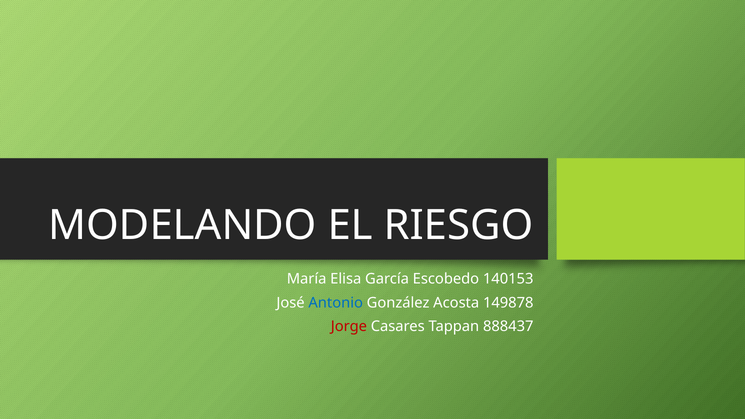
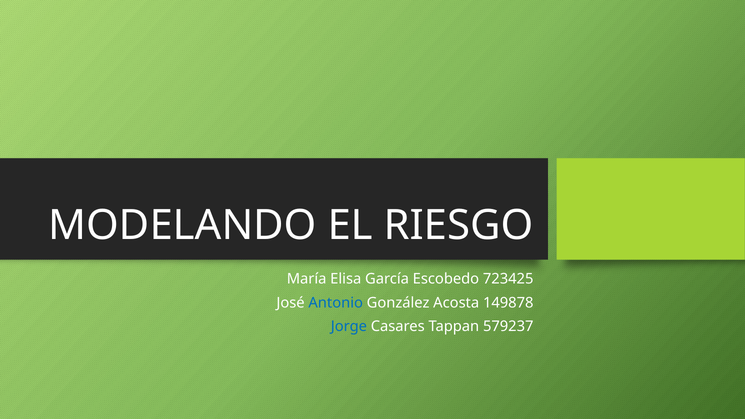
140153: 140153 -> 723425 (508, 279)
Jorge colour: red -> blue (349, 327)
888437: 888437 -> 579237 (508, 327)
